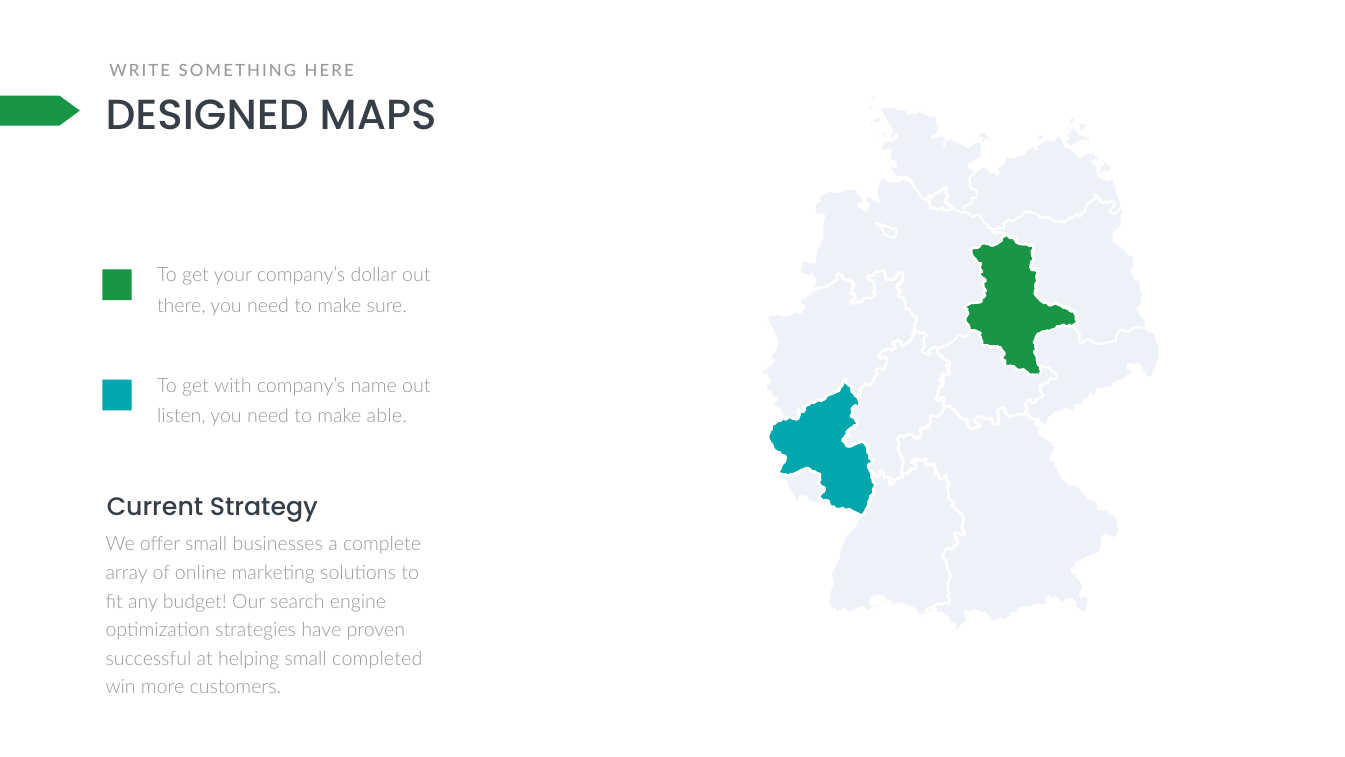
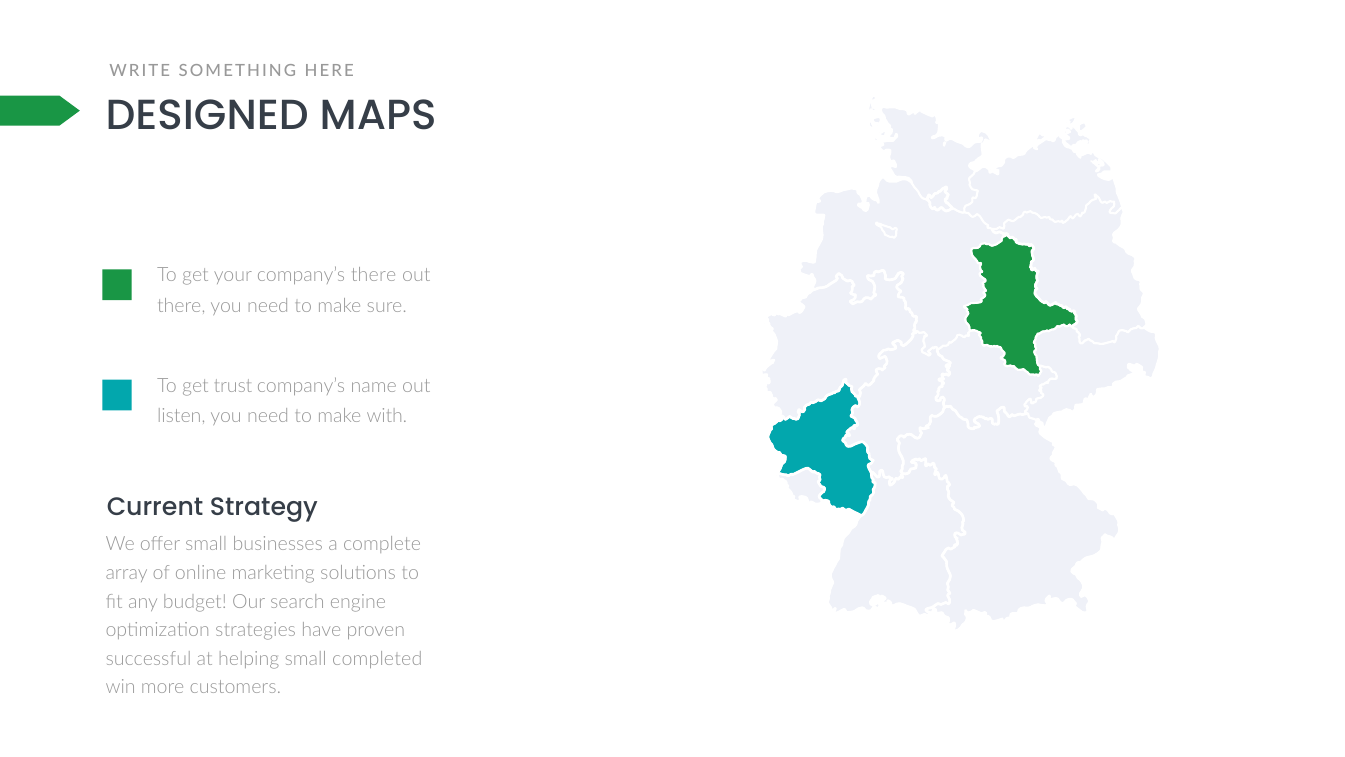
company’s dollar: dollar -> there (374, 275)
with: with -> trust (233, 385)
able: able -> with (387, 416)
